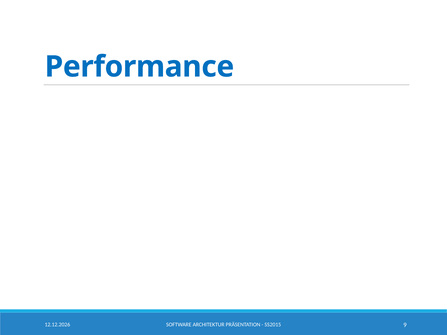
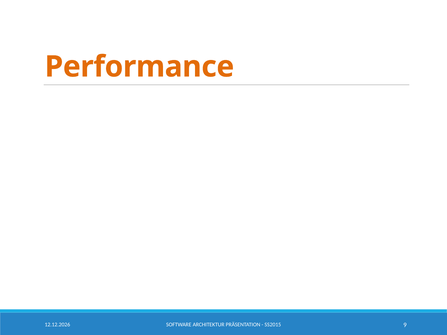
Performance colour: blue -> orange (139, 67)
